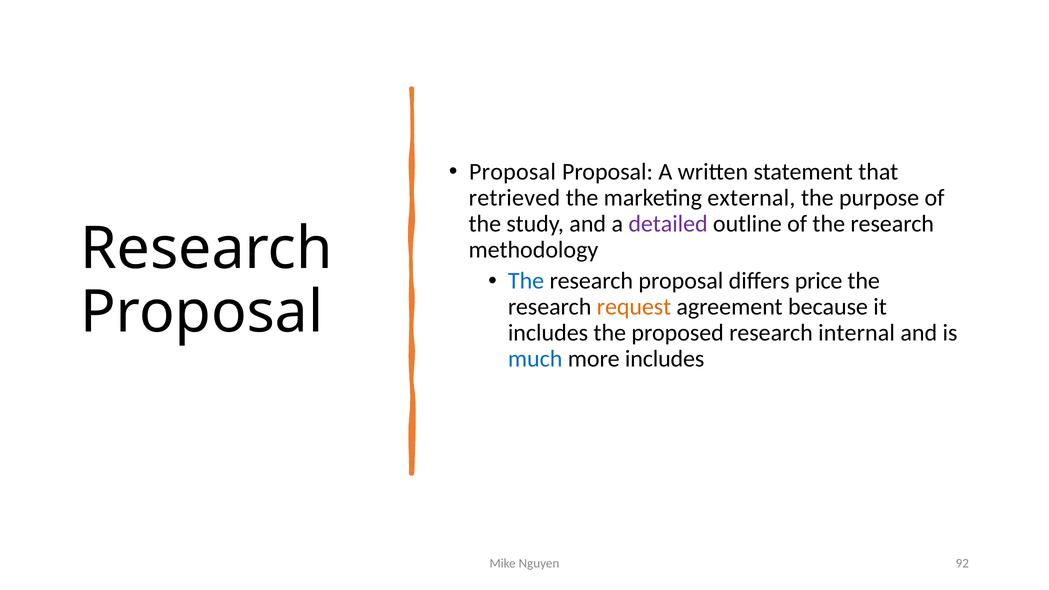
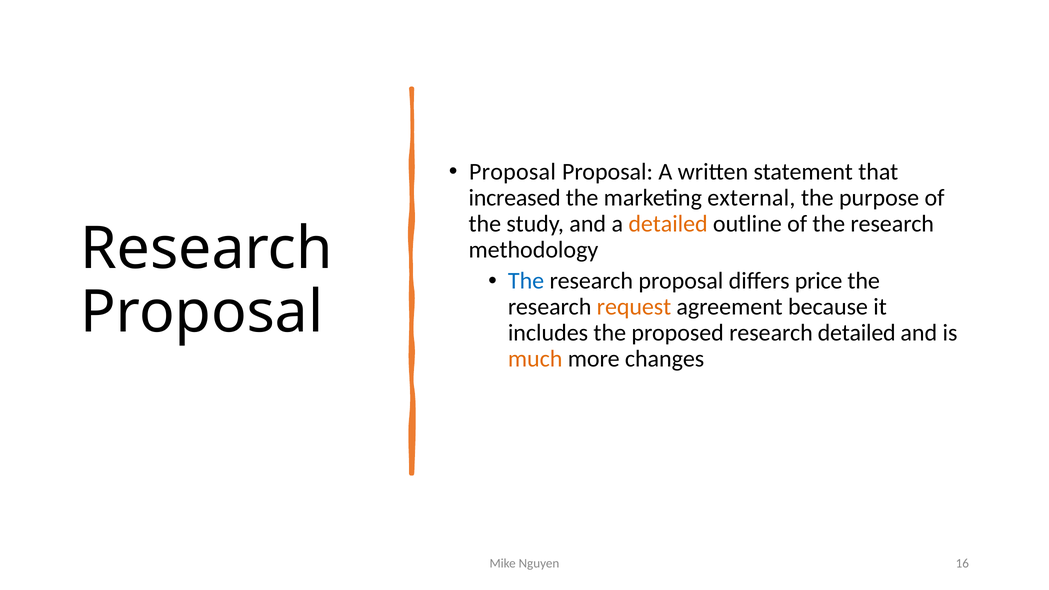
retrieved: retrieved -> increased (515, 198)
detailed colour: purple -> orange (668, 224)
research internal: internal -> detailed (857, 333)
much colour: blue -> orange (535, 359)
more includes: includes -> changes (665, 359)
92: 92 -> 16 (962, 563)
